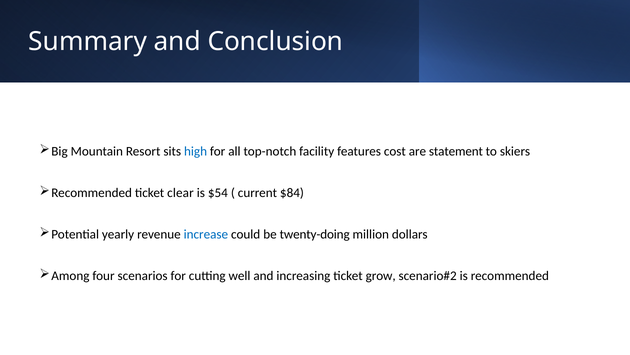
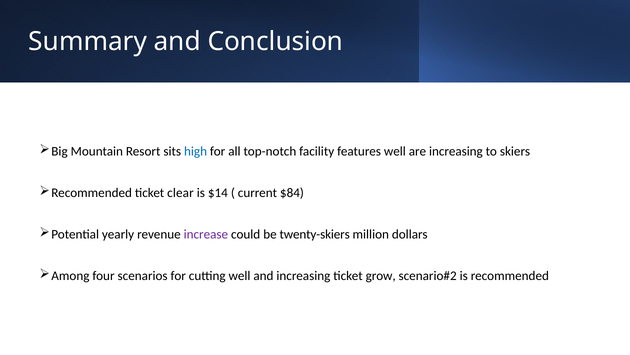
features cost: cost -> well (395, 151)
are statement: statement -> increasing (456, 151)
$54: $54 -> $14 (218, 192)
increase colour: blue -> purple (206, 234)
twenty-doing: twenty-doing -> twenty-skiers (315, 234)
